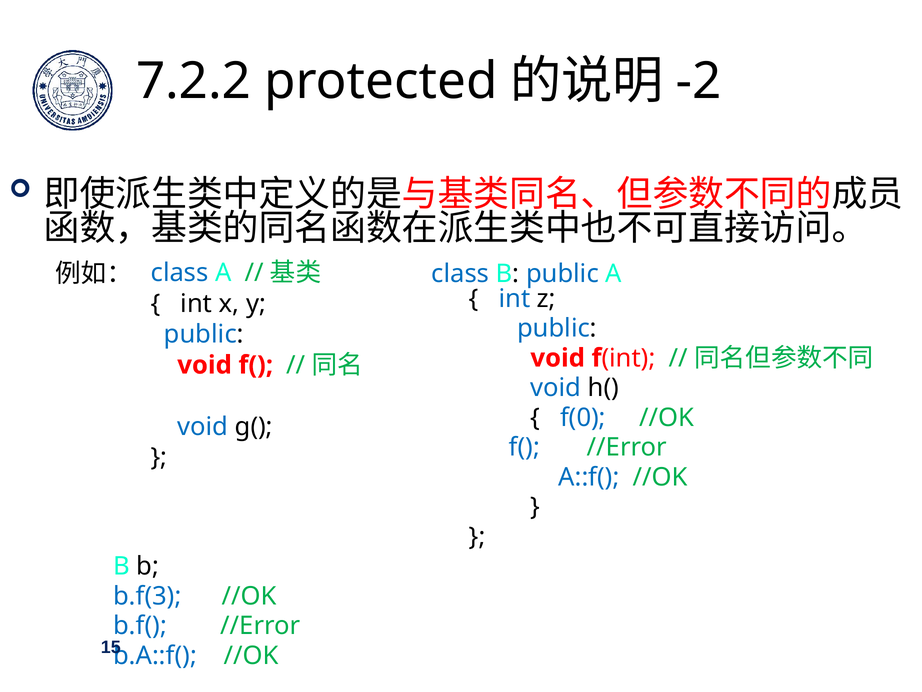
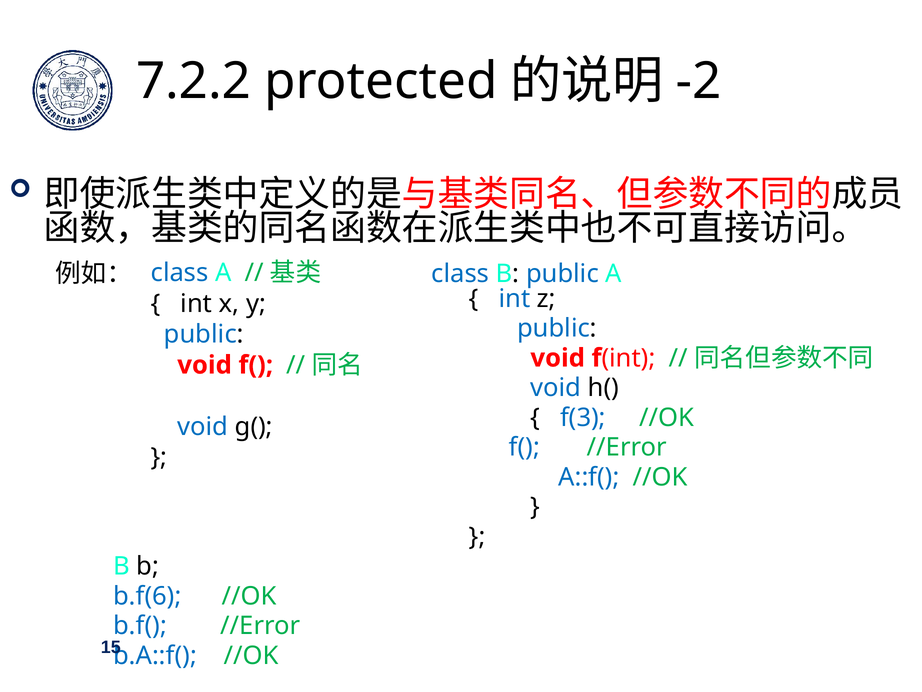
f(0: f(0 -> f(3 (583, 417)
b.f(3: b.f(3 -> b.f(6 (147, 596)
